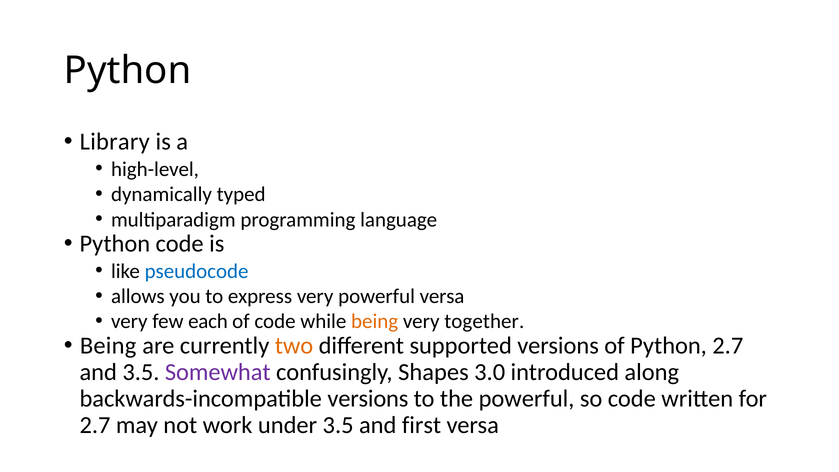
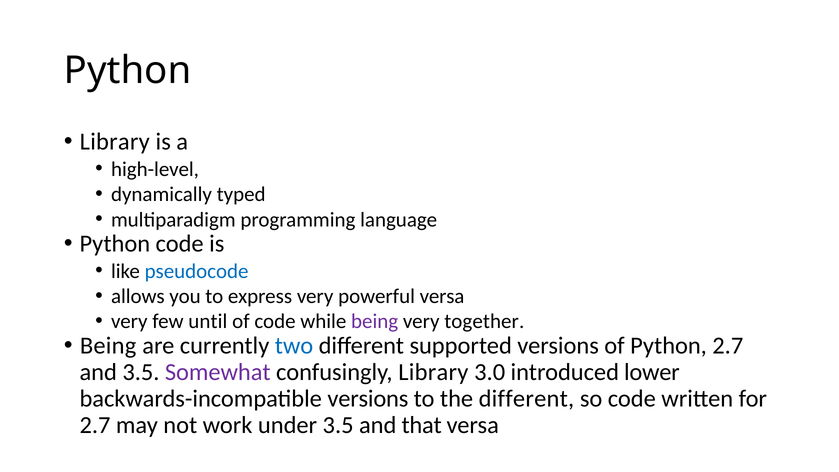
each: each -> until (208, 321)
being colour: orange -> purple (375, 321)
two colour: orange -> blue (294, 346)
confusingly Shapes: Shapes -> Library (433, 372)
along: along -> lower (652, 372)
the powerful: powerful -> different (526, 399)
first: first -> that (422, 425)
